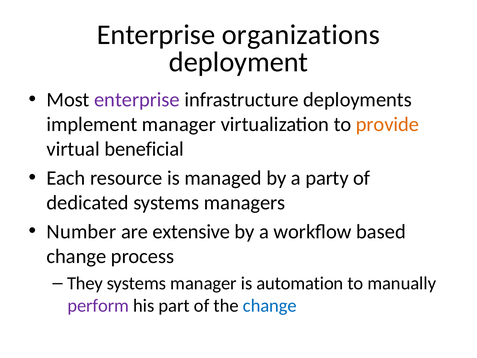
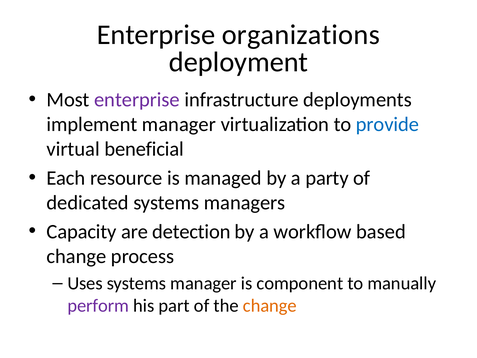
provide colour: orange -> blue (387, 124)
Number: Number -> Capacity (82, 231)
extensive: extensive -> detection (191, 231)
They: They -> Uses (85, 283)
automation: automation -> component (300, 283)
change colour: blue -> orange (270, 305)
